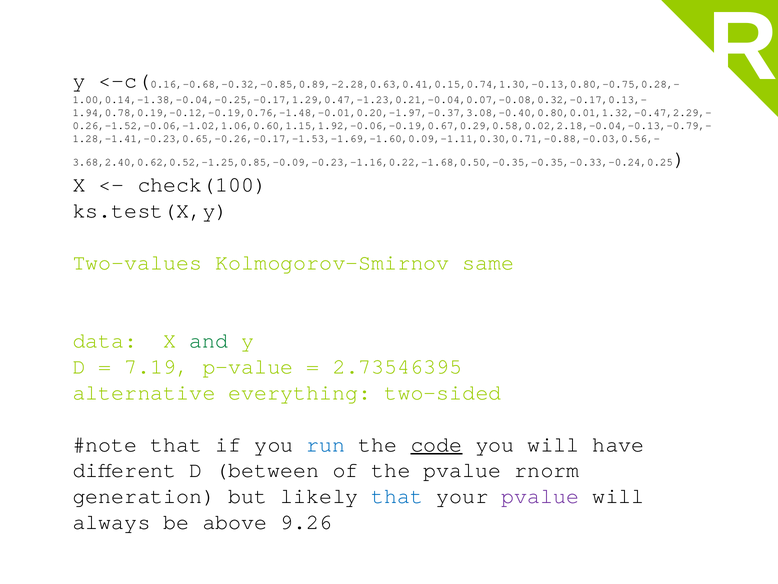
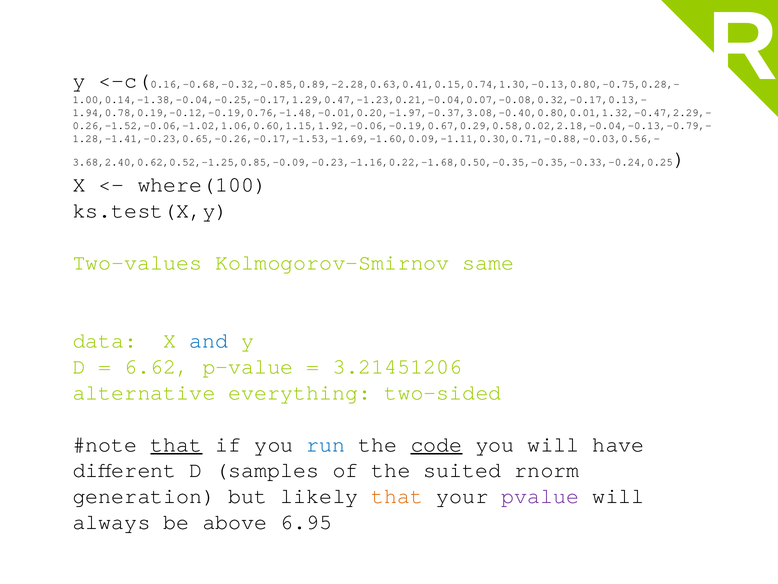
check(100: check(100 -> where(100 (202, 185)
and colour: green -> blue (209, 340)
7.19: 7.19 -> 6.62 (157, 366)
2.73546395: 2.73546395 -> 3.21451206 (397, 366)
that underline: none -> present (176, 444)
between: between -> samples (267, 470)
the pvalue: pvalue -> suited (462, 470)
that colour: blue -> orange (397, 496)
9.26: 9.26 -> 6.95 (306, 522)
